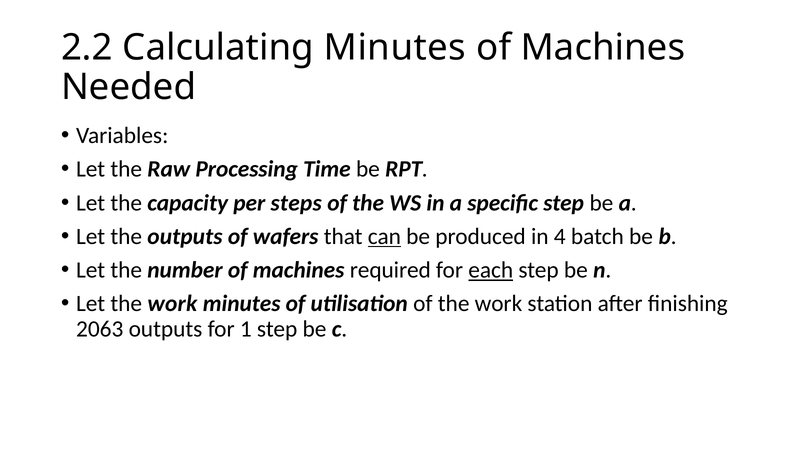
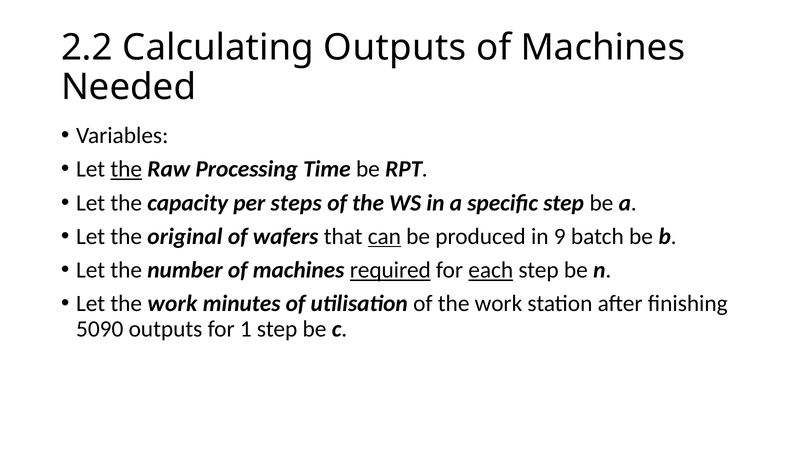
Calculating Minutes: Minutes -> Outputs (395, 47)
the underline: none -> present (126, 169)
the outputs: outputs -> original (185, 236)
4: 4 -> 9 (560, 236)
required underline: none -> present (390, 270)
2063: 2063 -> 5090 (100, 329)
